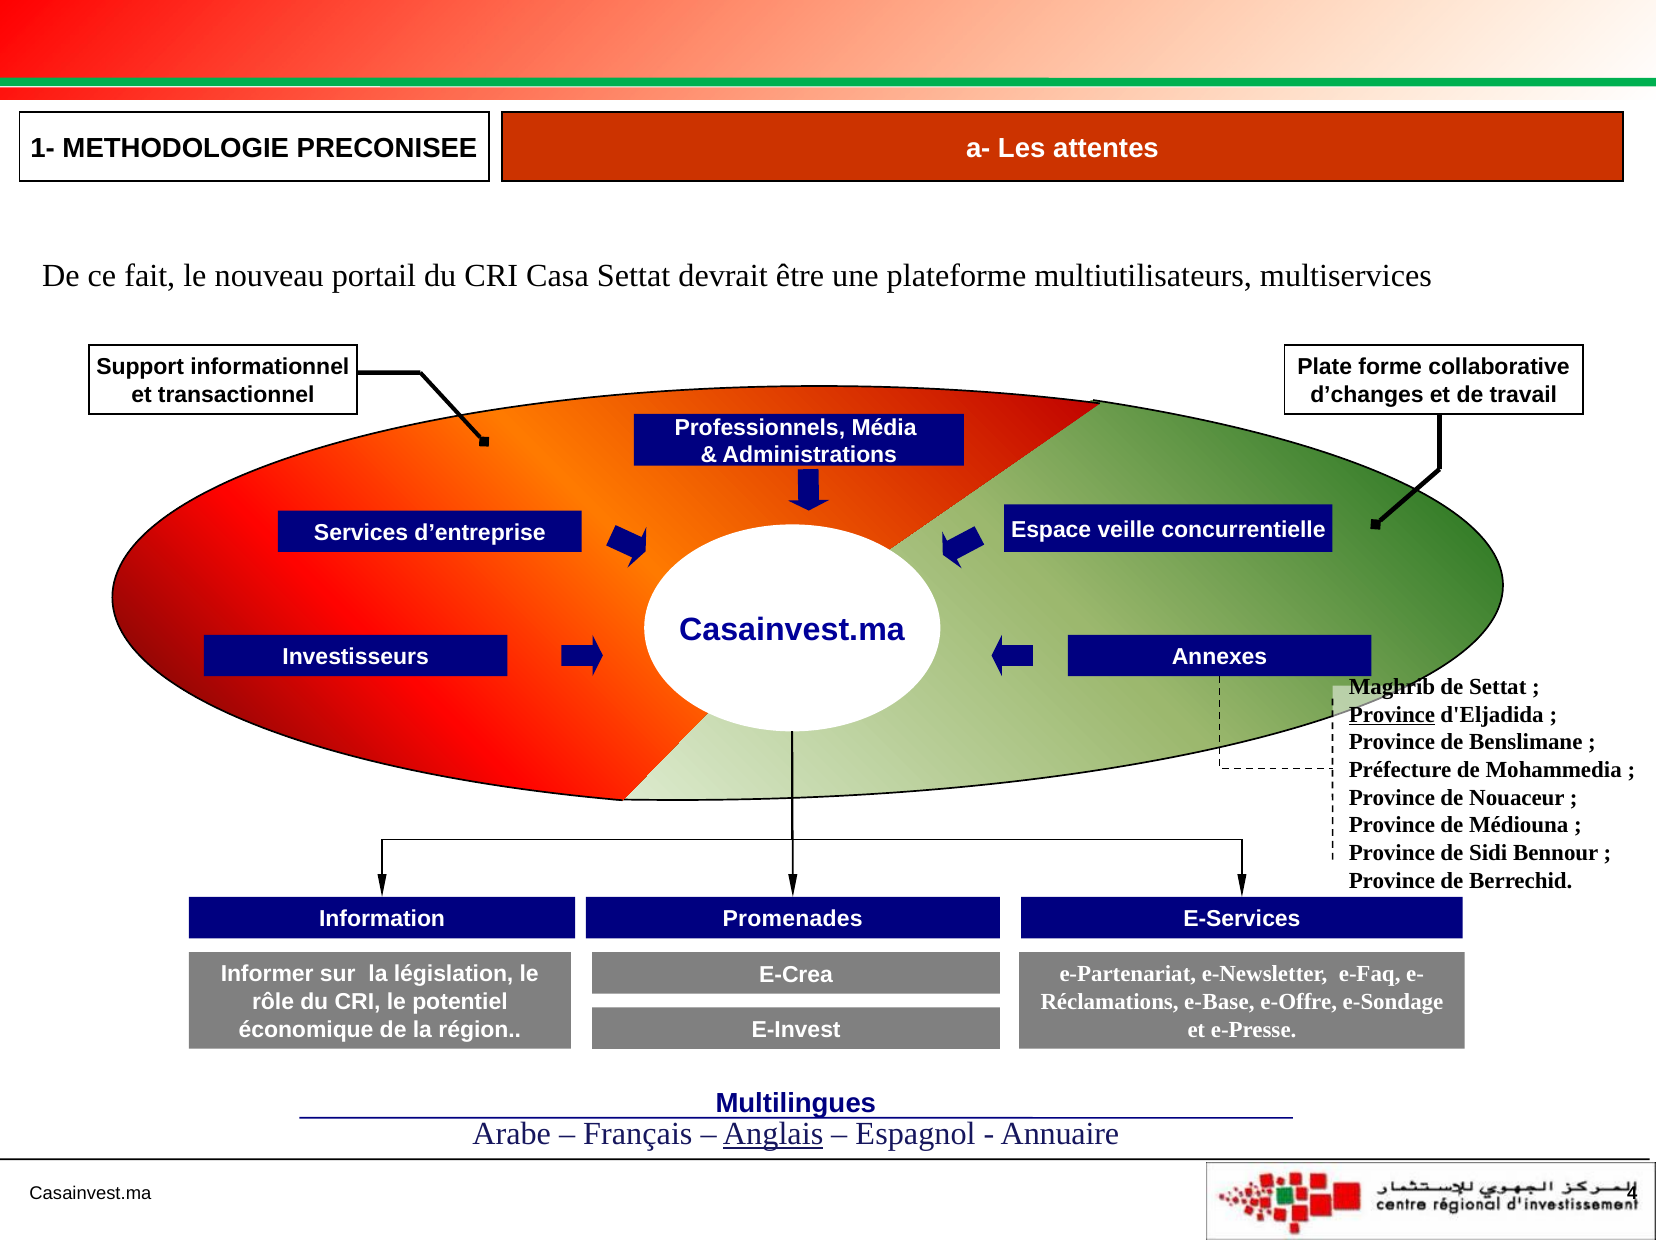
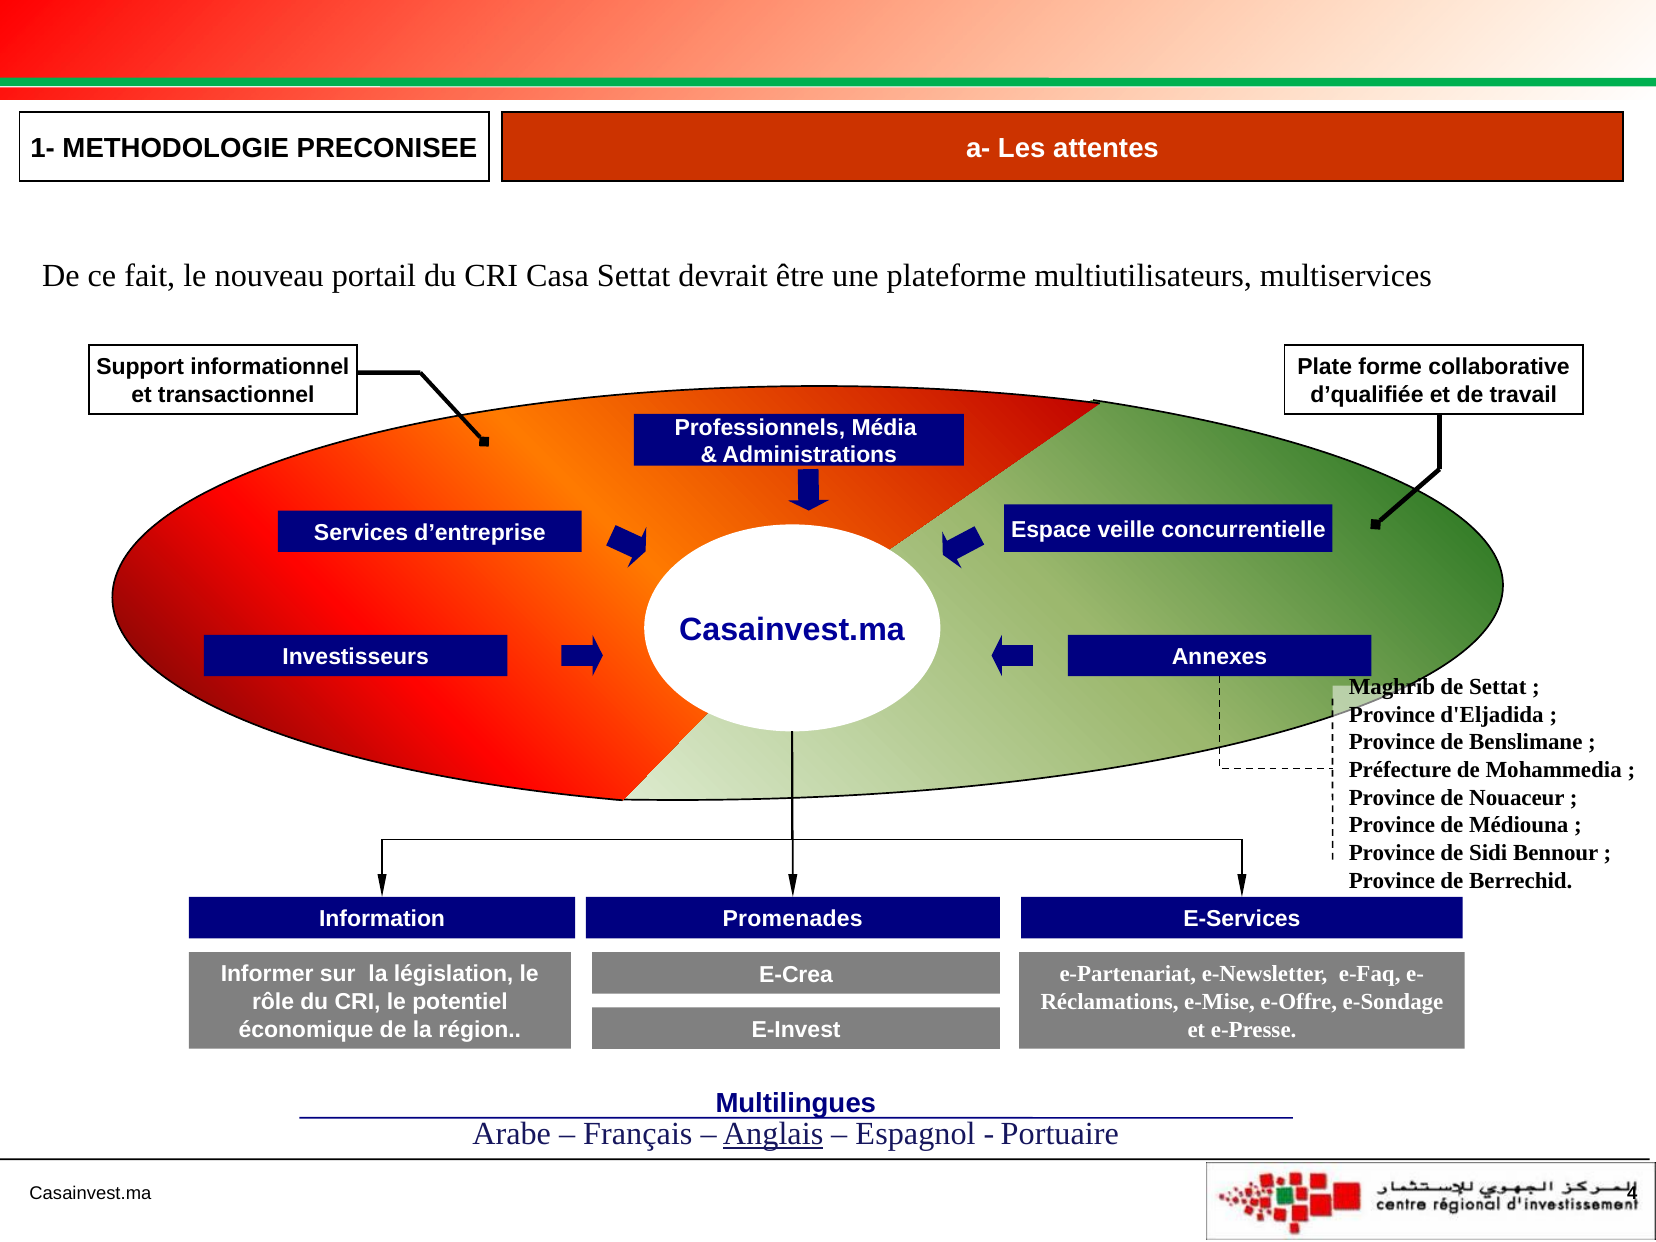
d’changes: d’changes -> d’qualifiée (1367, 395)
Province underline: present -> none (1392, 715)
e-Base: e-Base -> e-Mise (1219, 1002)
Annuaire: Annuaire -> Portuaire (1060, 1134)
